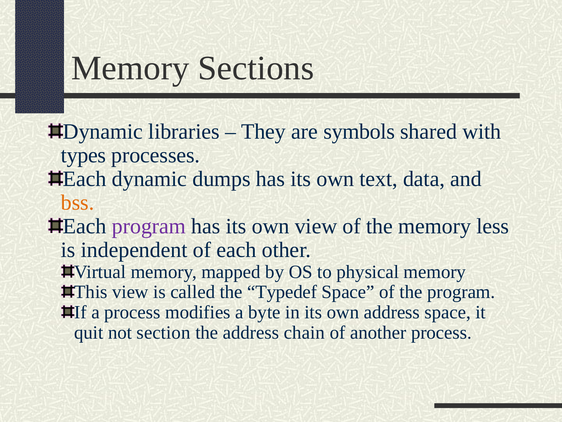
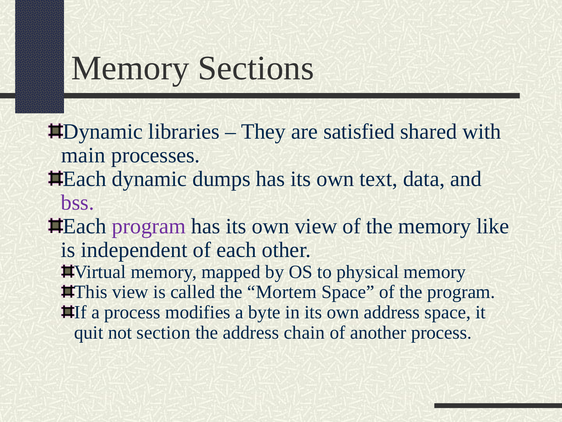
symbols: symbols -> satisfied (359, 132)
types: types -> main (83, 155)
bss colour: orange -> purple (78, 202)
less: less -> like (493, 226)
Typedef: Typedef -> Mortem (282, 292)
